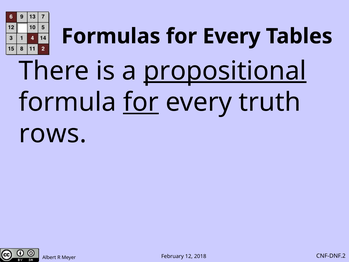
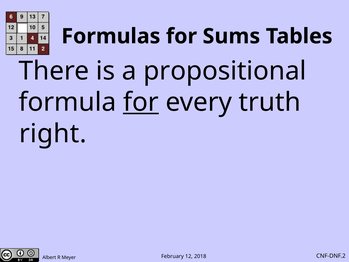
Formulas for Every: Every -> Sums (231, 36)
propositional underline: present -> none (225, 71)
rows: rows -> right (53, 134)
